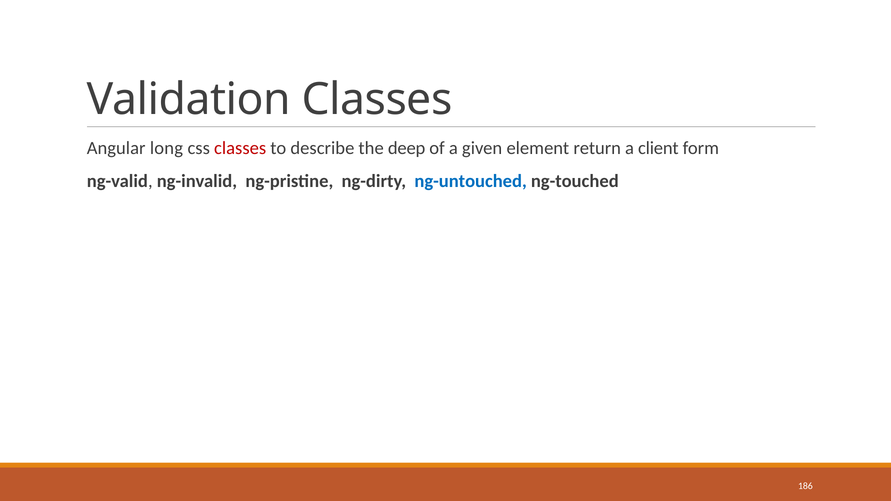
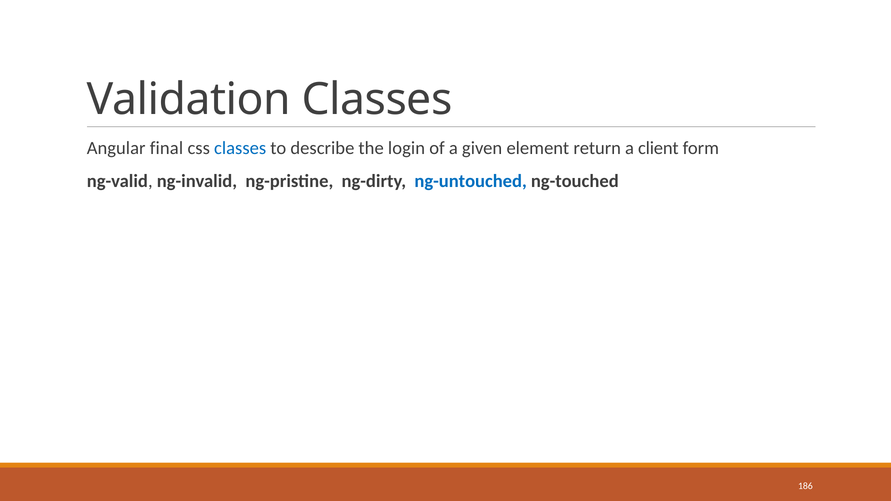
long: long -> final (166, 148)
classes colour: red -> blue (240, 148)
deep: deep -> login (406, 148)
